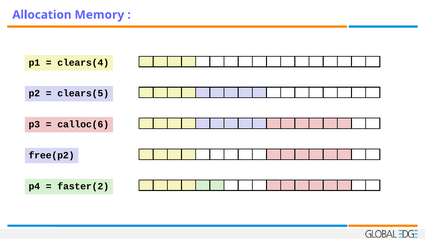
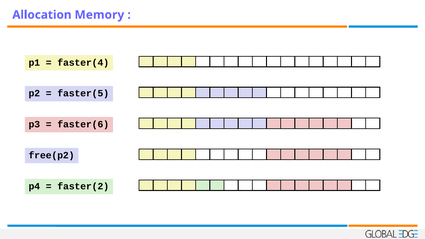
clears(4: clears(4 -> faster(4 (83, 63)
clears(5: clears(5 -> faster(5 (83, 94)
calloc(6: calloc(6 -> faster(6 (83, 124)
